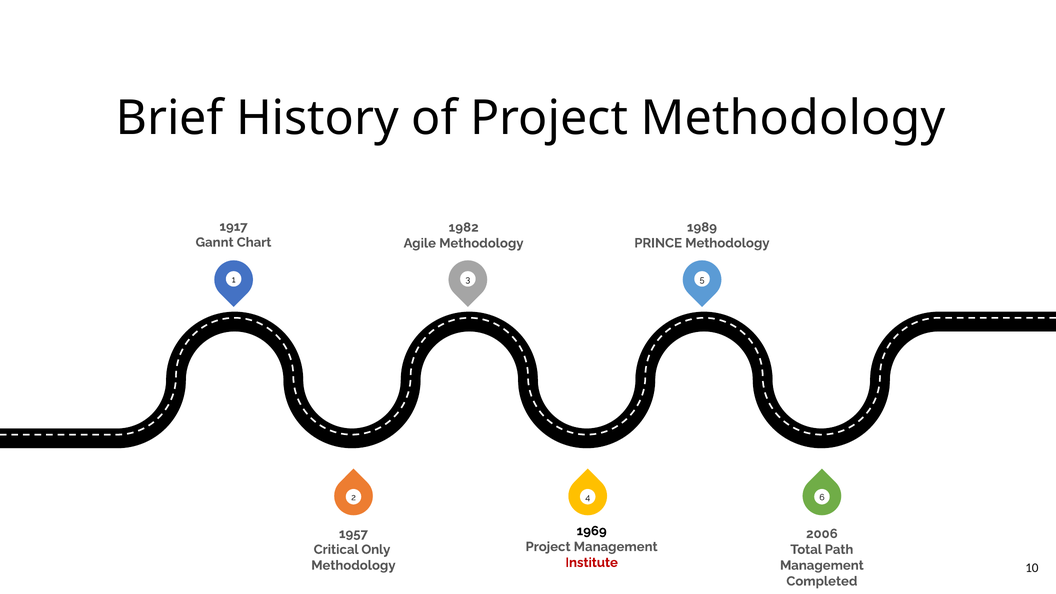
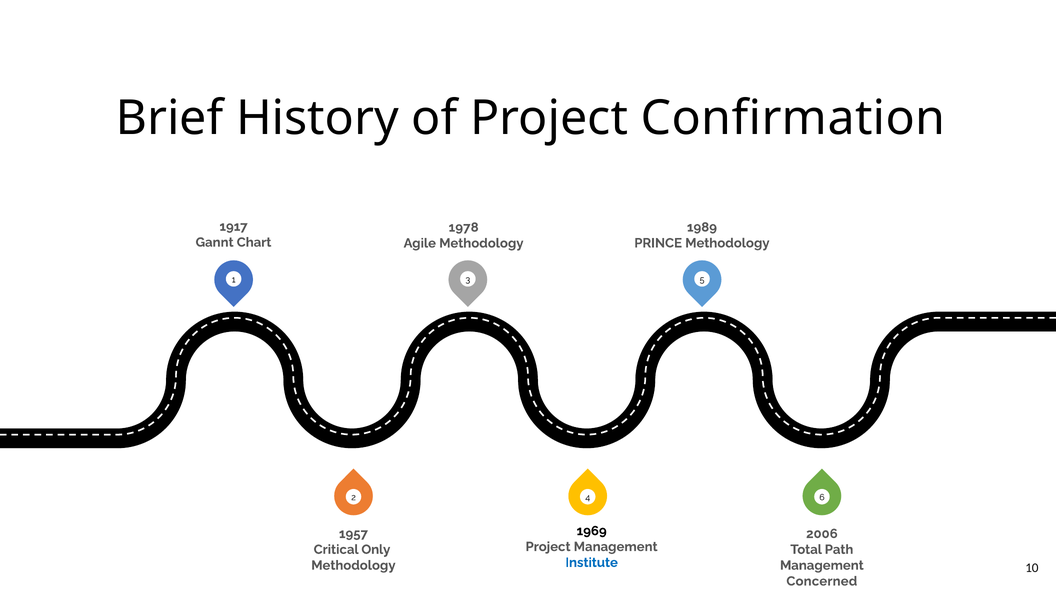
Project Methodology: Methodology -> Confirmation (793, 118)
1982: 1982 -> 1978 (464, 227)
Institute colour: red -> blue (592, 563)
Completed: Completed -> Concerned (822, 581)
